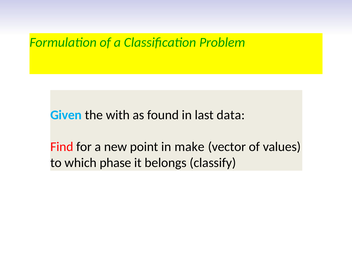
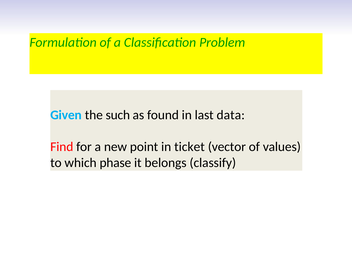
with: with -> such (118, 115)
make: make -> ticket (189, 147)
